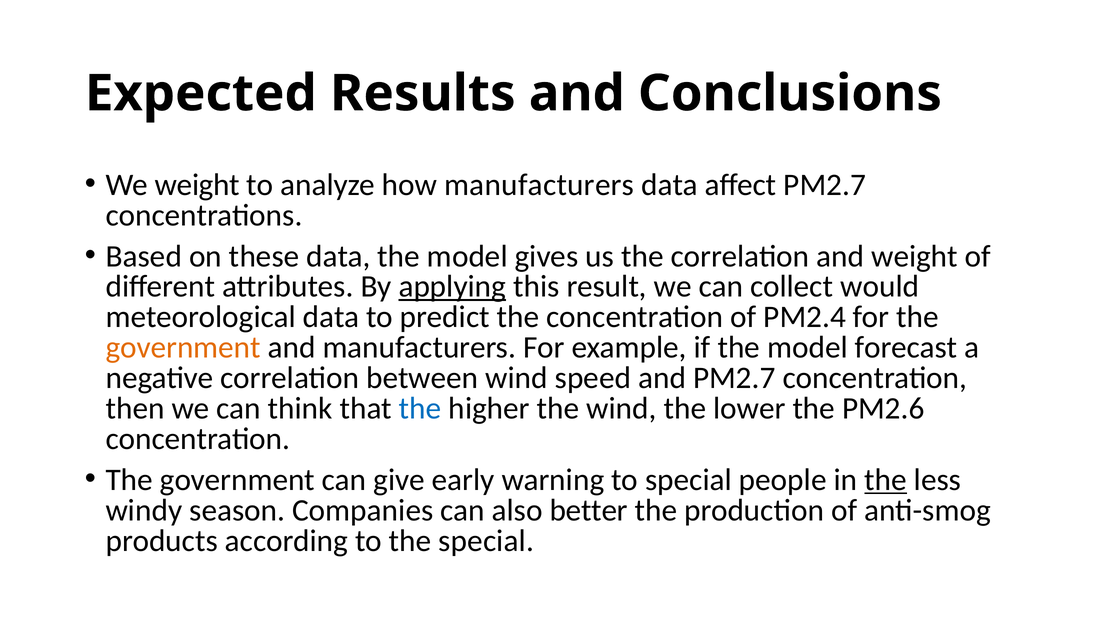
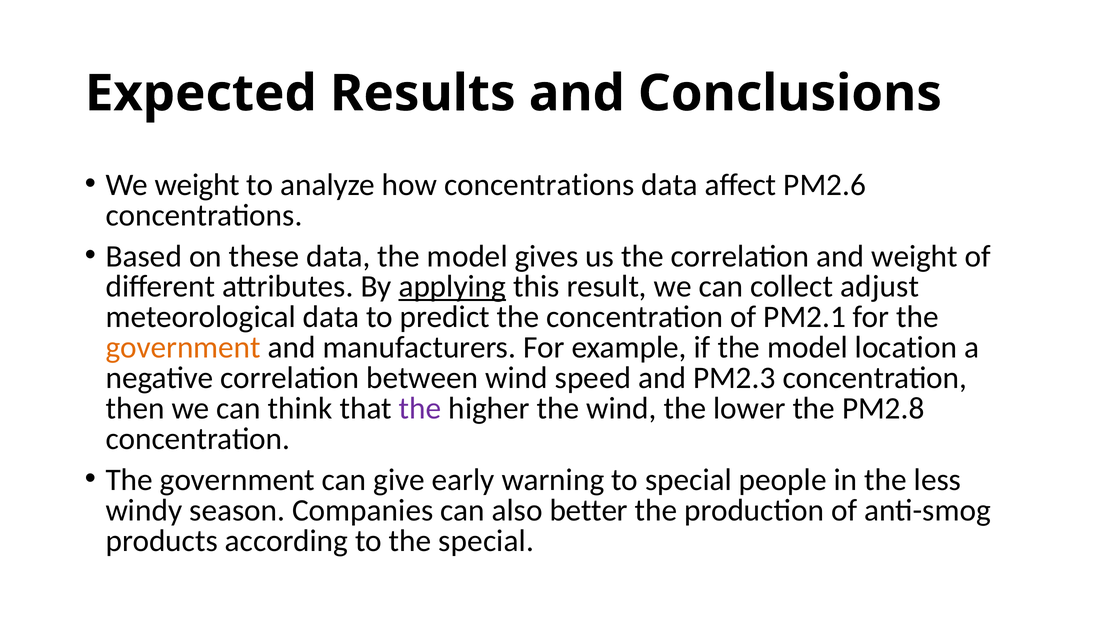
how manufacturers: manufacturers -> concentrations (539, 185)
affect PM2.7: PM2.7 -> PM2.6 (825, 185)
would: would -> adjust (880, 287)
PM2.4: PM2.4 -> PM2.1 (805, 317)
forecast: forecast -> location (906, 348)
and PM2.7: PM2.7 -> PM2.3 (734, 378)
the colour: blue -> purple (420, 409)
PM2.6: PM2.6 -> PM2.8 (883, 409)
the underline: present -> none (886, 480)
